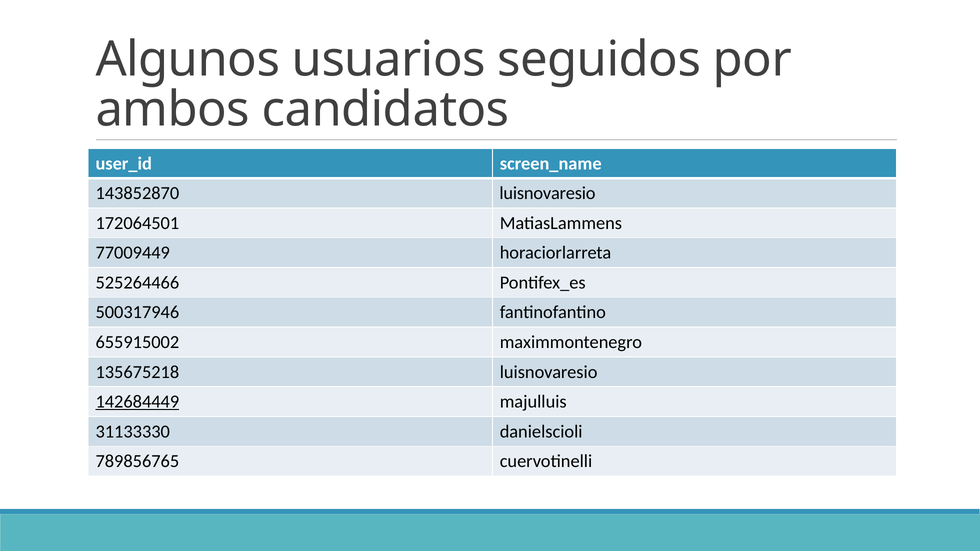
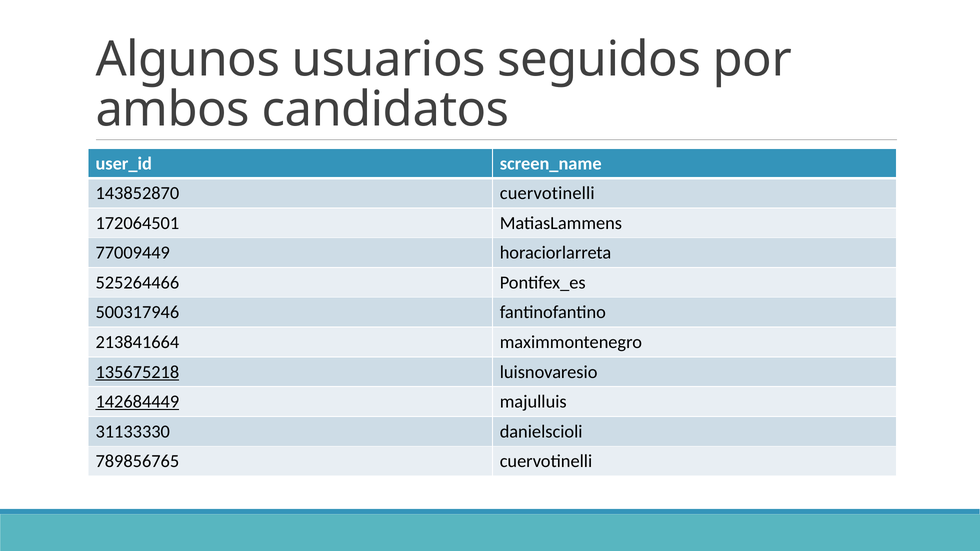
143852870 luisnovaresio: luisnovaresio -> cuervotinelli (547, 193)
655915002: 655915002 -> 213841664 (137, 342)
135675218 underline: none -> present (137, 372)
